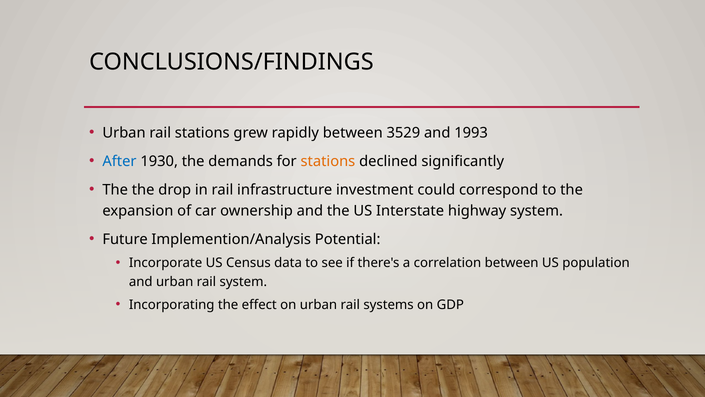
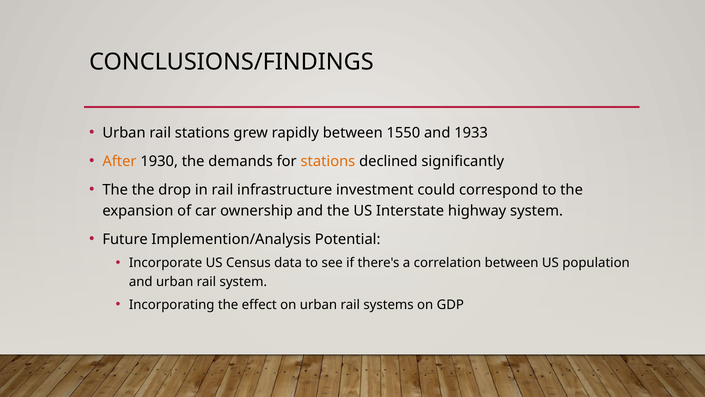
3529: 3529 -> 1550 (403, 133)
1993: 1993 -> 1933 (471, 133)
After colour: blue -> orange (119, 161)
